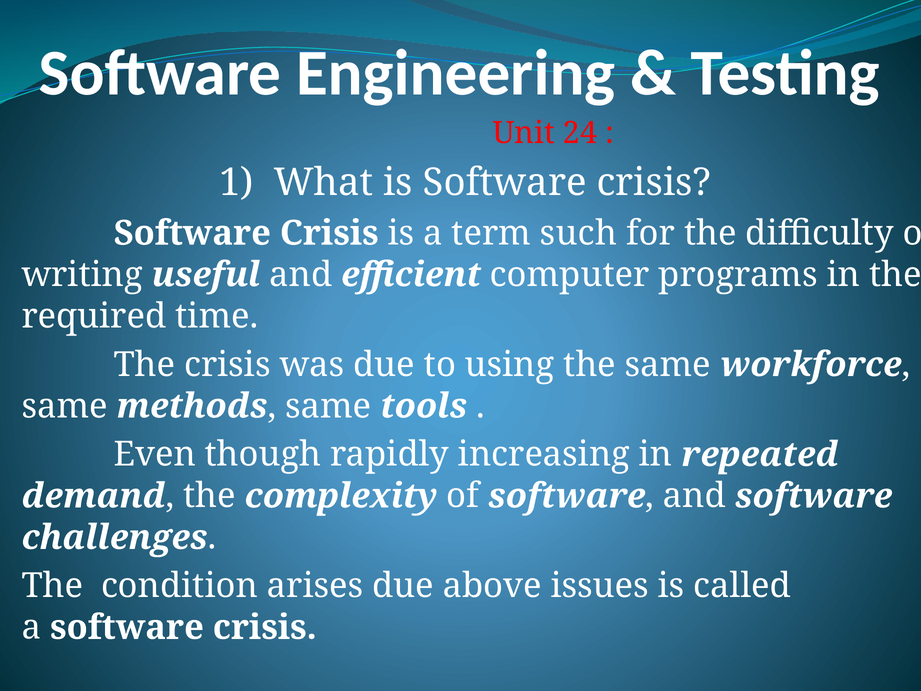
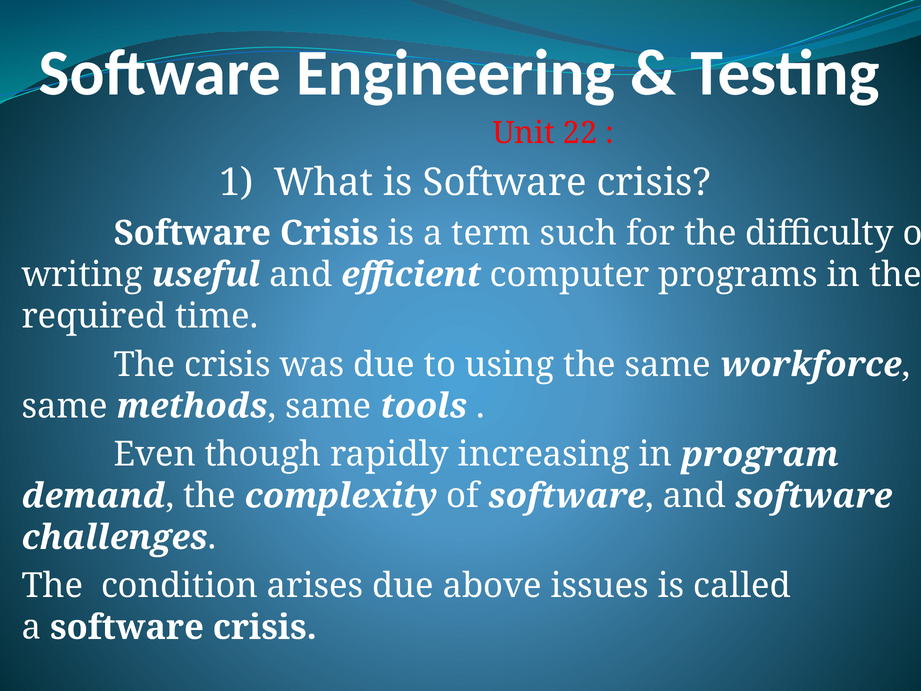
24: 24 -> 22 (580, 133)
repeated: repeated -> program (760, 454)
